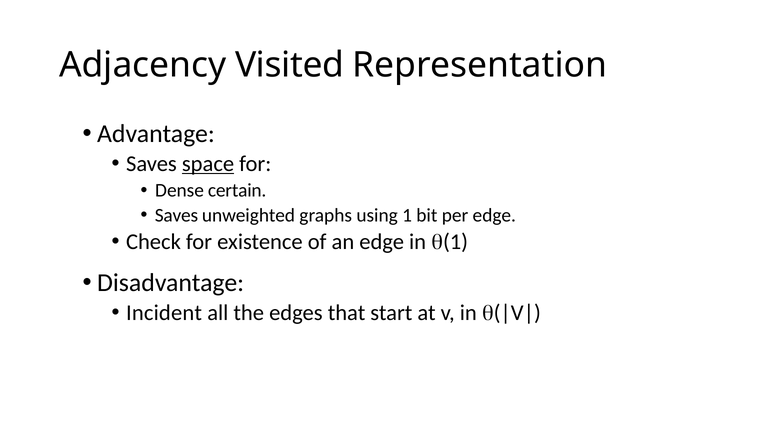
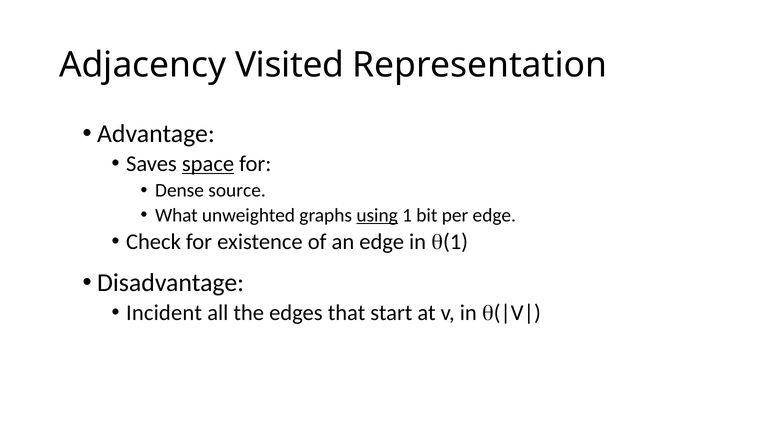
certain: certain -> source (237, 191)
Saves: Saves -> What (176, 215)
using underline: none -> present (377, 215)
